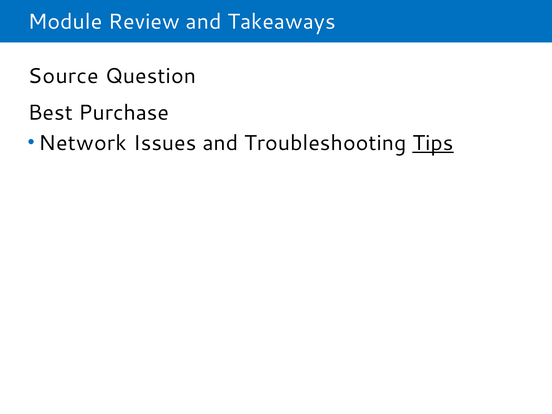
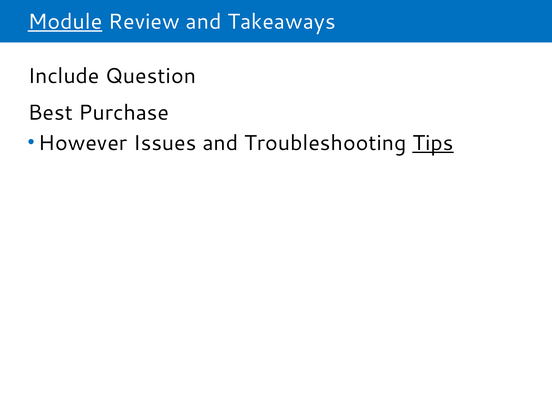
Module underline: none -> present (65, 22)
Source: Source -> Include (64, 76)
Network: Network -> However (83, 143)
